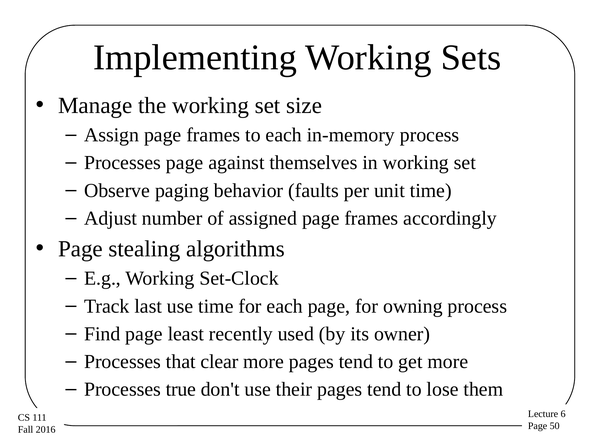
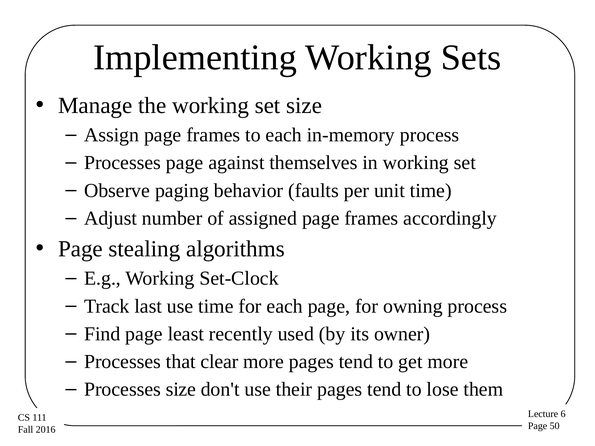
Processes true: true -> size (181, 390)
